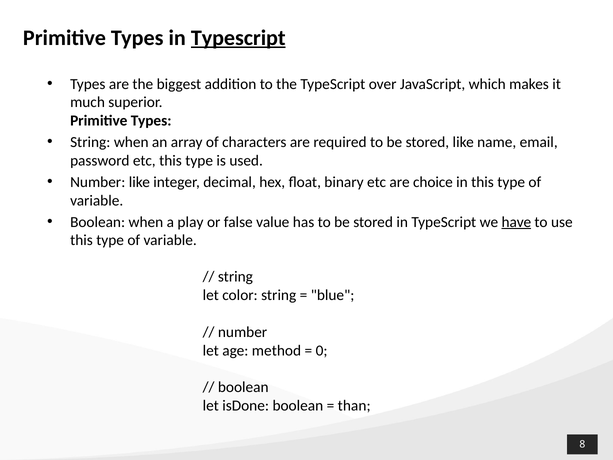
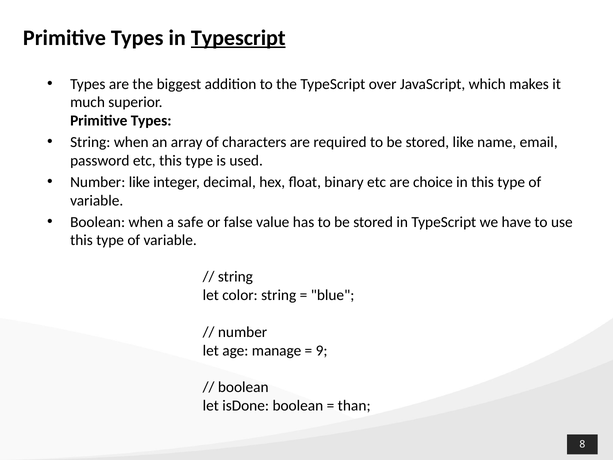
play: play -> safe (190, 222)
have underline: present -> none (516, 222)
method: method -> manage (277, 350)
0: 0 -> 9 (322, 350)
